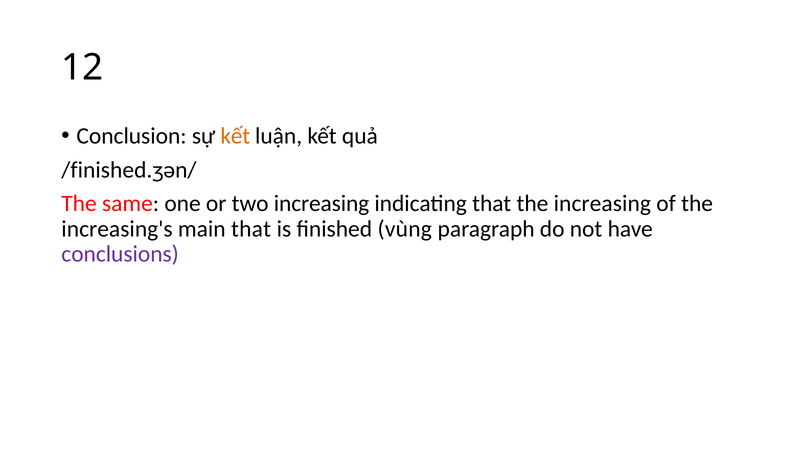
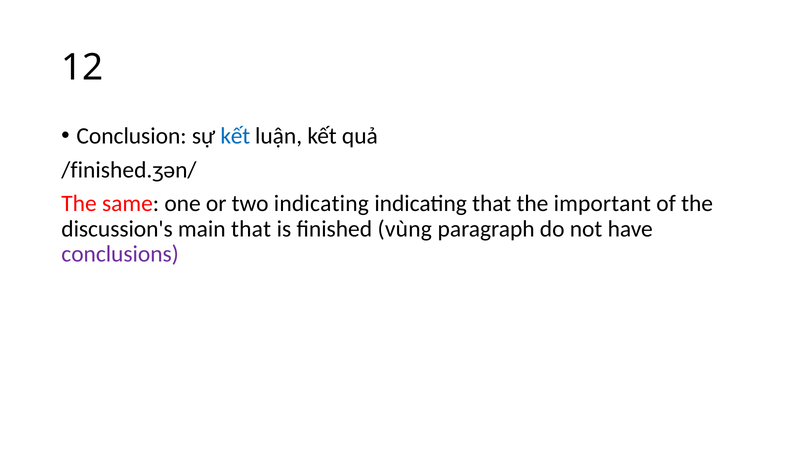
kết colour: orange -> blue (235, 136)
two increasing: increasing -> indicating (321, 203)
the increasing: increasing -> important (602, 203)
increasing's: increasing's -> discussion's (117, 229)
